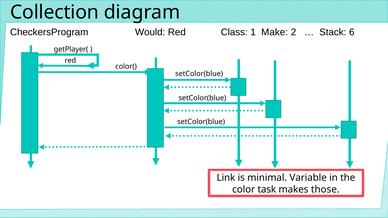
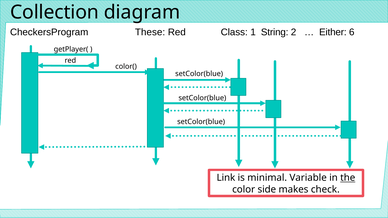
Would: Would -> These (150, 32)
Make: Make -> String (275, 32)
Stack: Stack -> Either (333, 32)
the underline: none -> present (348, 178)
task: task -> side (267, 190)
those: those -> check (325, 190)
